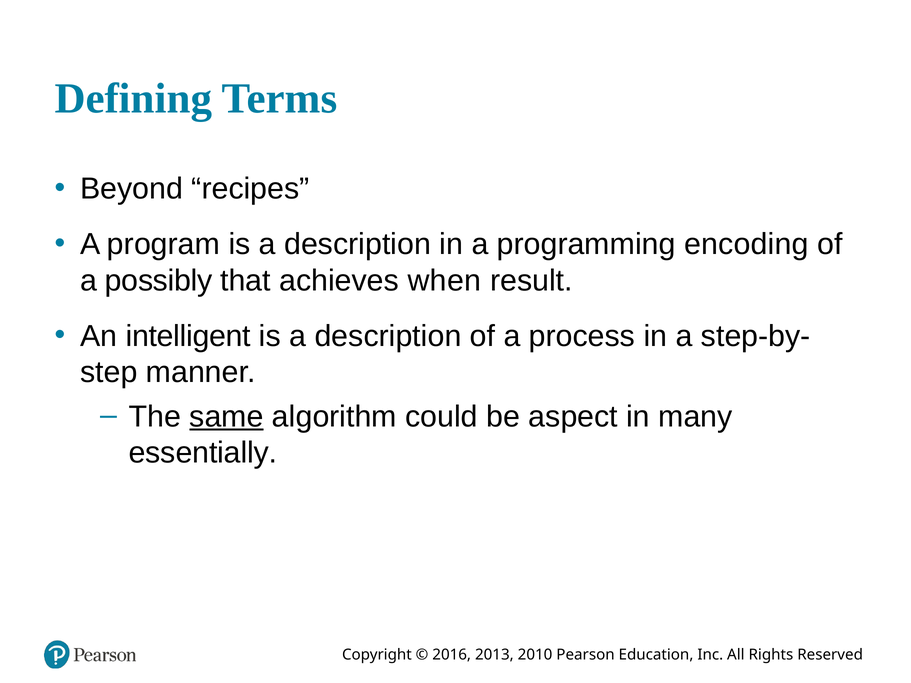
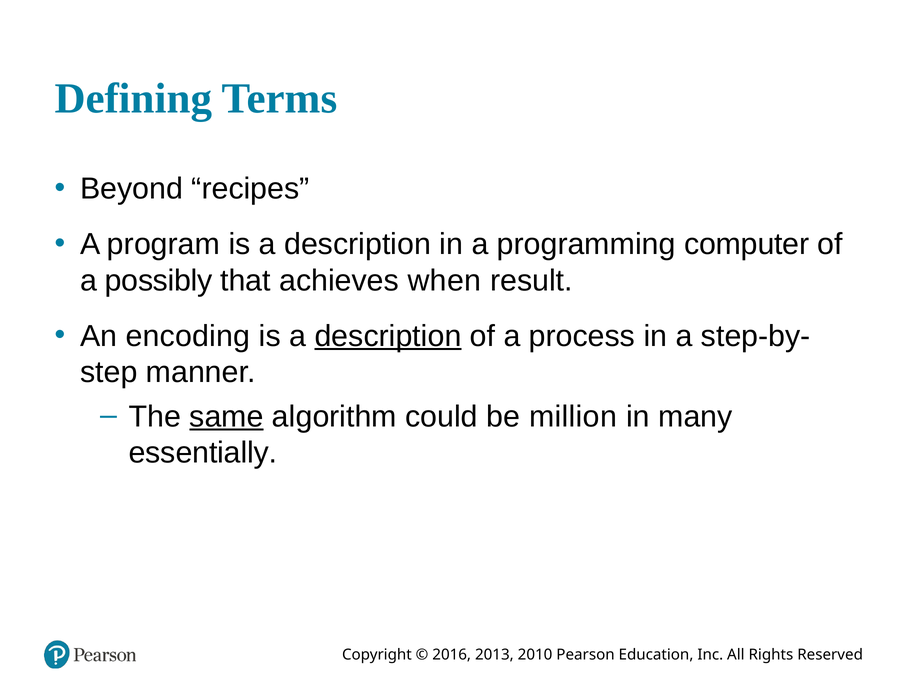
encoding: encoding -> computer (747, 244)
intelligent: intelligent -> encoding (188, 336)
description underline: none -> present (388, 336)
aspect: aspect -> million (573, 417)
